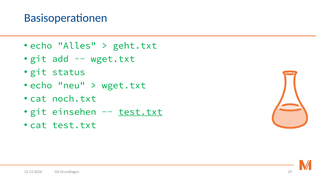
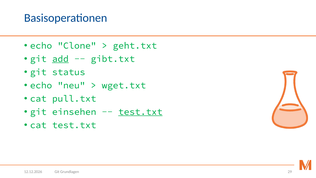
Alles: Alles -> Clone (77, 46)
add underline: none -> present (60, 59)
wget.txt: wget.txt -> gibt.txt (113, 59)
noch.txt: noch.txt -> pull.txt (74, 98)
